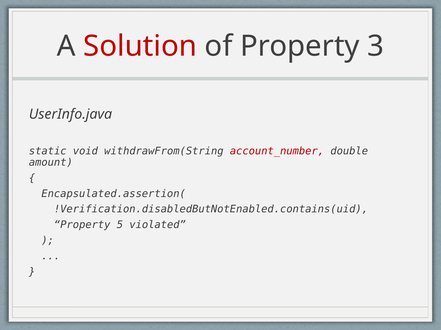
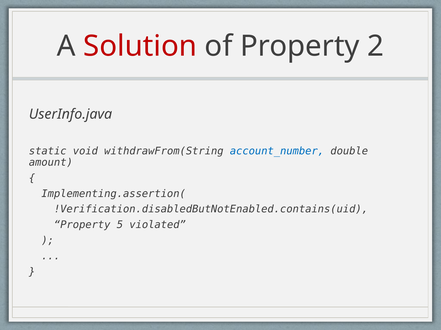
3: 3 -> 2 (376, 46)
account_number colour: red -> blue (277, 152)
Encapsulated.assertion(: Encapsulated.assertion( -> Implementing.assertion( (114, 194)
